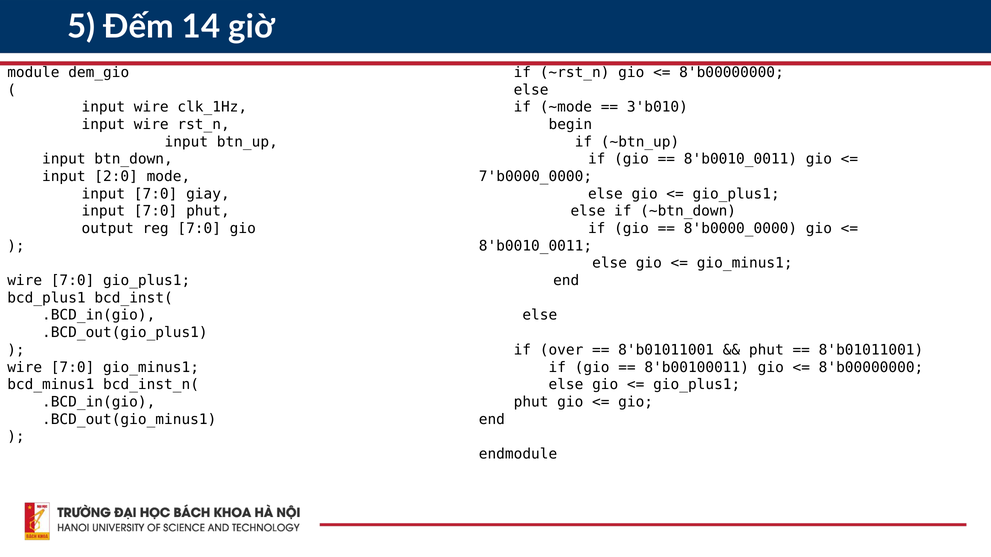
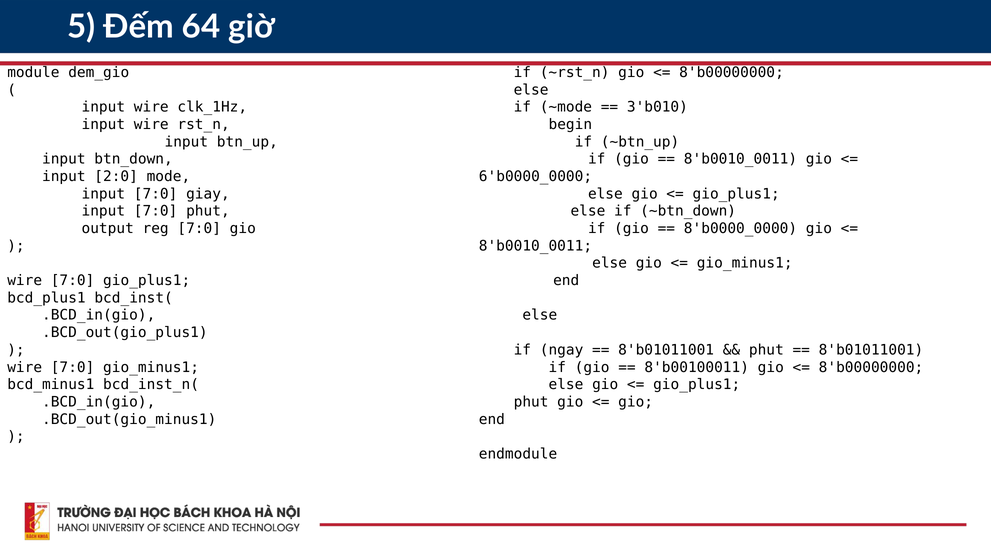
14: 14 -> 64 (201, 27)
7'b0000_0000: 7'b0000_0000 -> 6'b0000_0000 (535, 177)
over: over -> ngay (562, 350)
